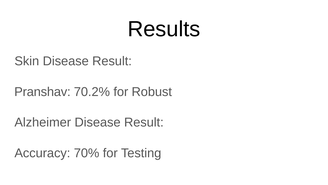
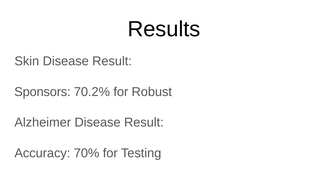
Pranshav: Pranshav -> Sponsors (42, 92)
